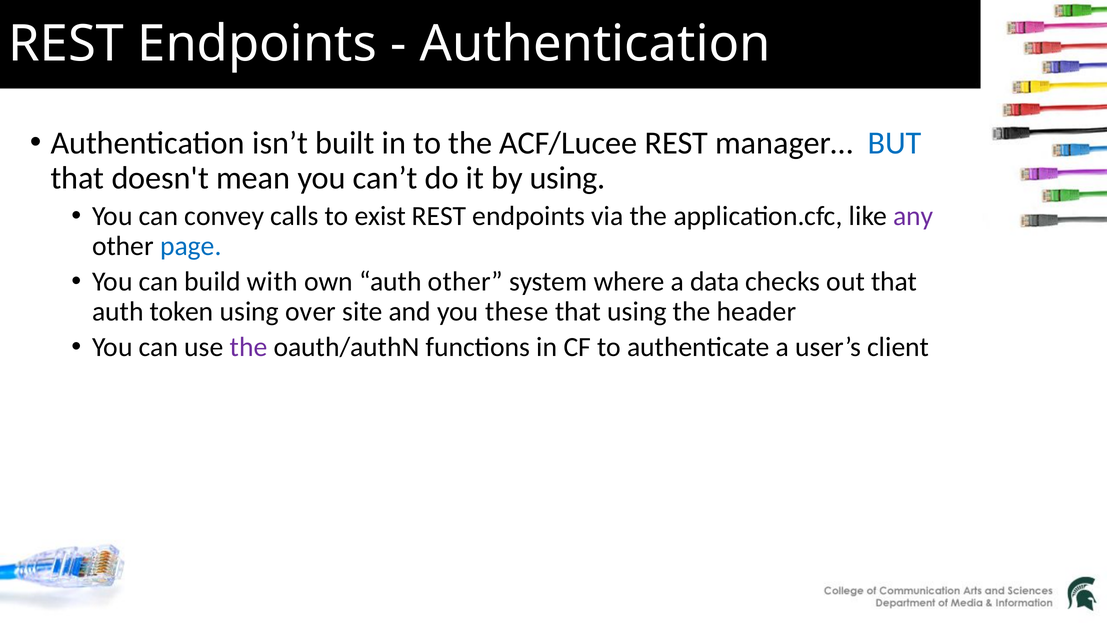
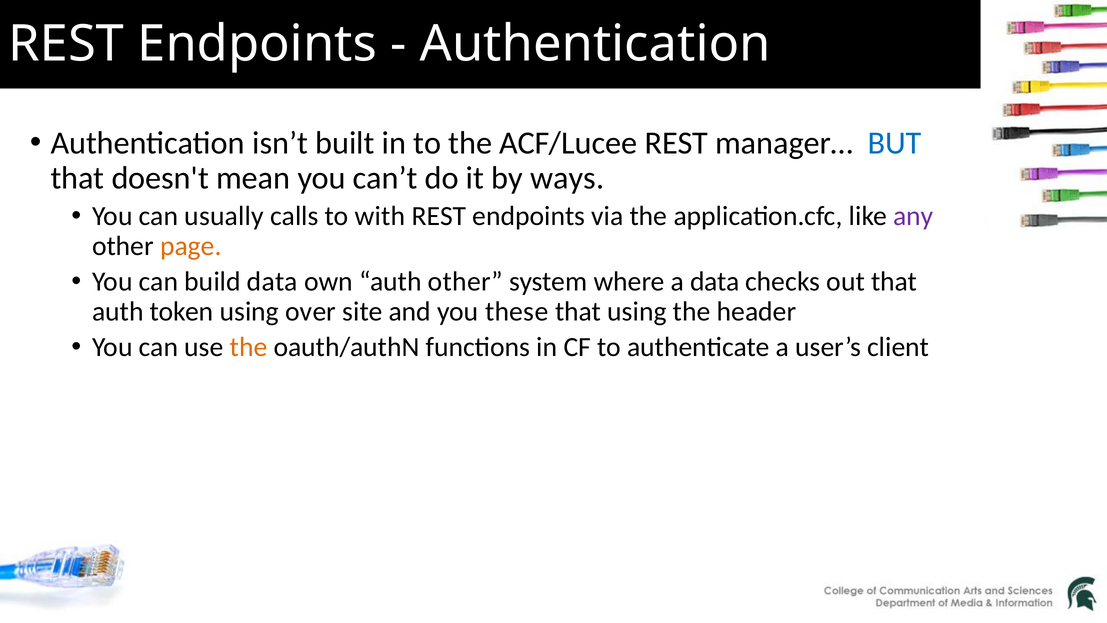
by using: using -> ways (567, 178)
convey: convey -> usually (224, 216)
exist: exist -> with (380, 216)
page colour: blue -> orange (191, 246)
build with: with -> data (272, 282)
the colour: purple -> orange (249, 347)
